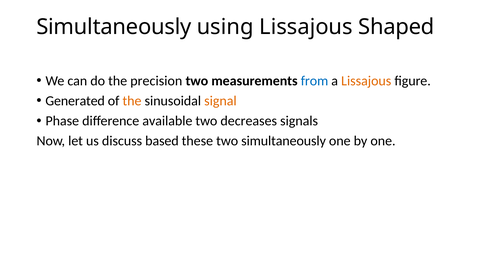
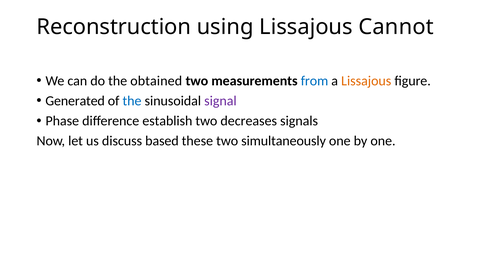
Simultaneously: Simultaneously -> Reconstruction (114, 27)
Shaped: Shaped -> Cannot (396, 27)
precision: precision -> obtained (156, 81)
the colour: orange -> blue (132, 101)
signal colour: orange -> purple (220, 101)
available: available -> establish (167, 121)
